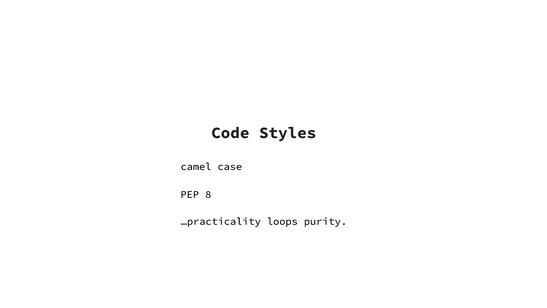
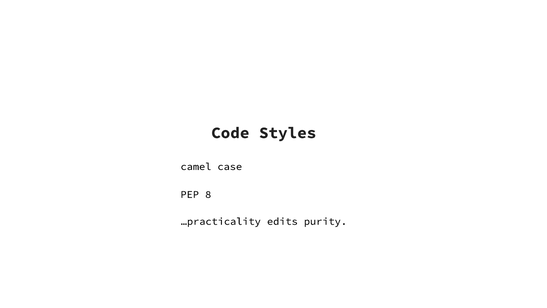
loops: loops -> edits (282, 221)
